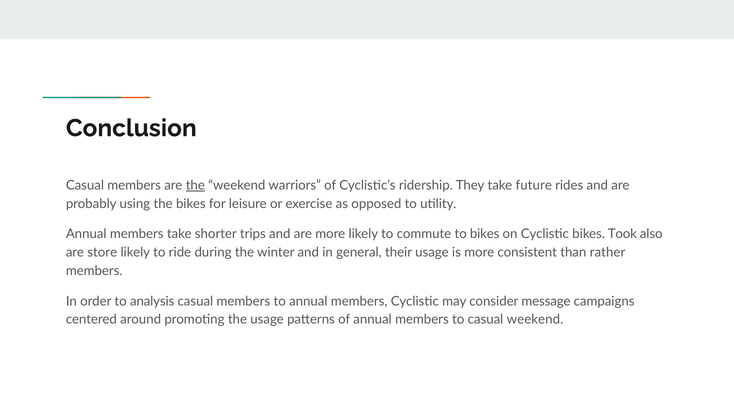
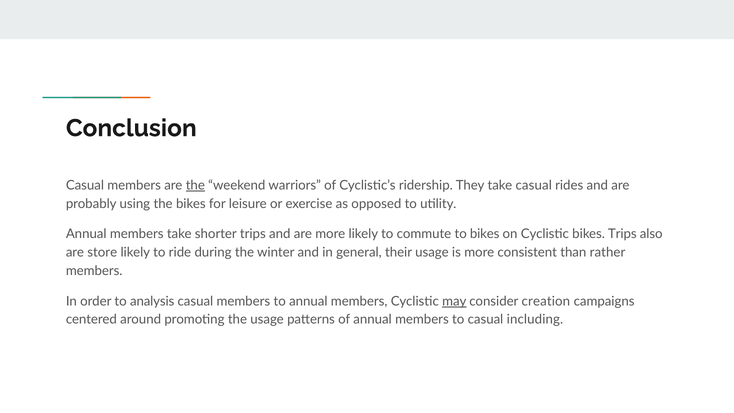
take future: future -> casual (534, 185)
bikes Took: Took -> Trips (622, 234)
may underline: none -> present (454, 301)
message: message -> creation (546, 301)
casual weekend: weekend -> including (535, 319)
